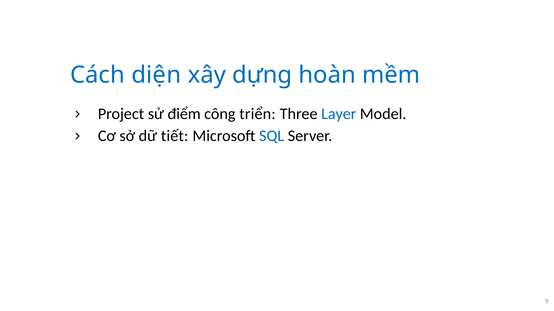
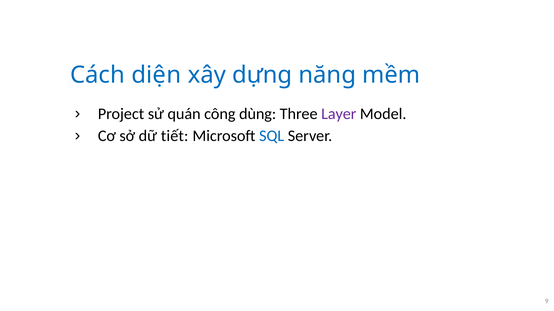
hoàn: hoàn -> năng (327, 75)
điểm: điểm -> quán (184, 114)
triển: triển -> dùng (258, 114)
Layer colour: blue -> purple (339, 114)
